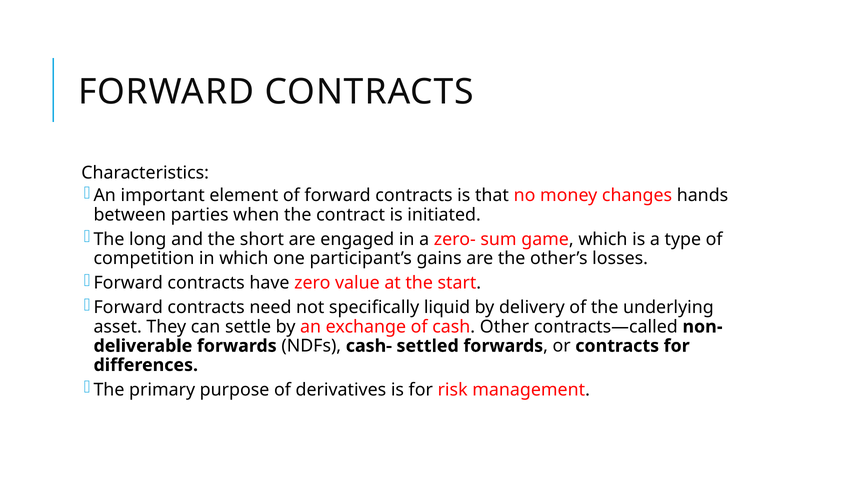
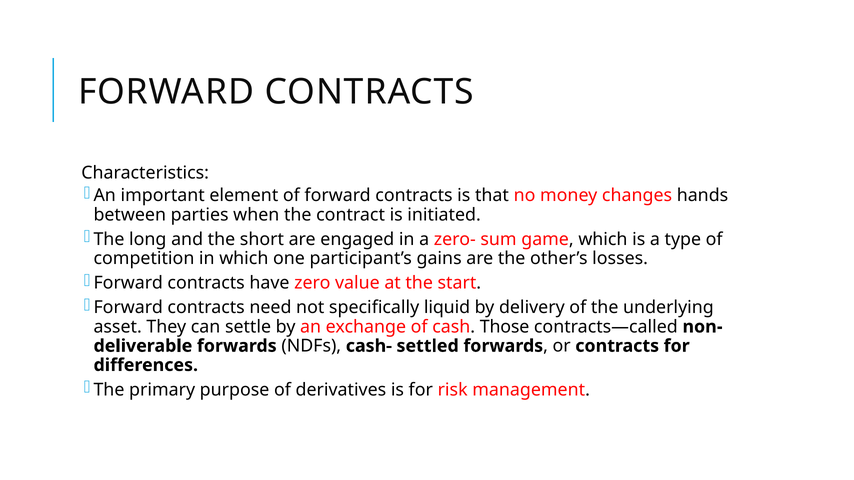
Other: Other -> Those (505, 327)
